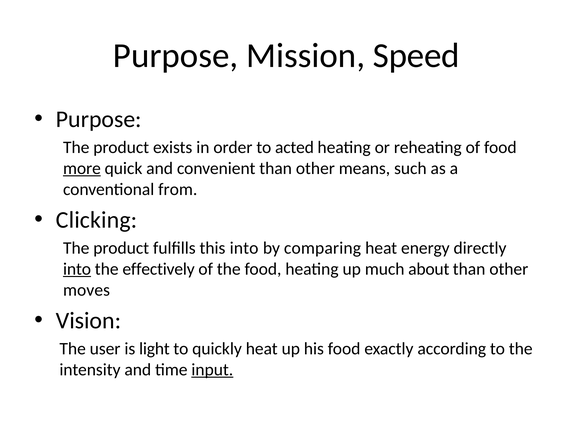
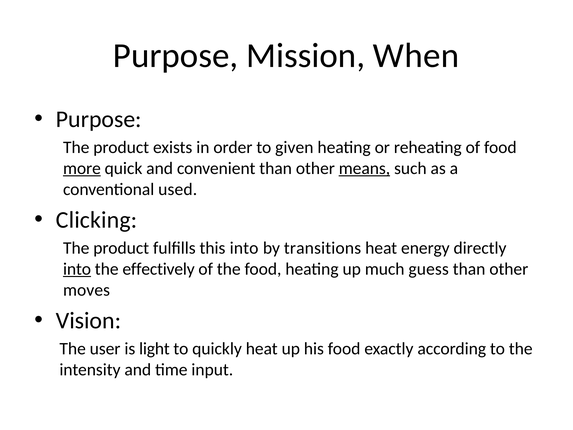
Speed: Speed -> When (416, 55)
acted: acted -> given (294, 147)
means underline: none -> present (364, 168)
from: from -> used (178, 189)
comparing: comparing -> transitions (322, 248)
about: about -> guess (429, 269)
input underline: present -> none (212, 369)
